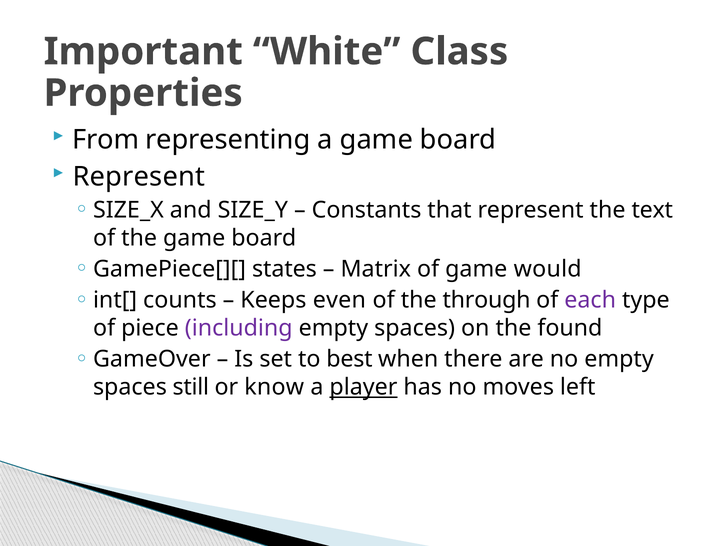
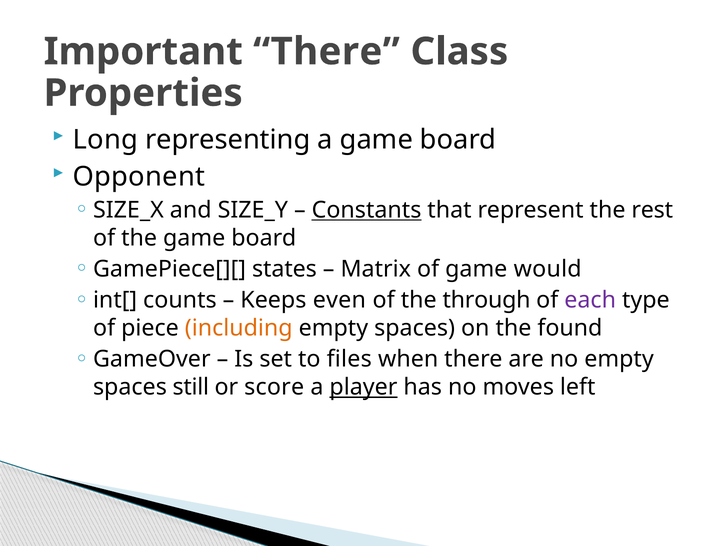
Important White: White -> There (326, 52)
From: From -> Long (105, 140)
Represent: Represent -> Opponent (139, 177)
Constants underline: none -> present (367, 210)
text: text -> rest (652, 210)
including colour: purple -> orange (239, 328)
best: best -> files (349, 359)
know: know -> score (274, 387)
